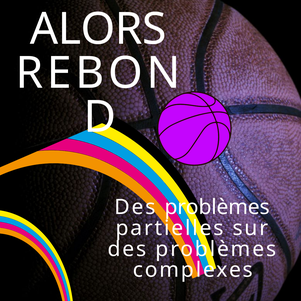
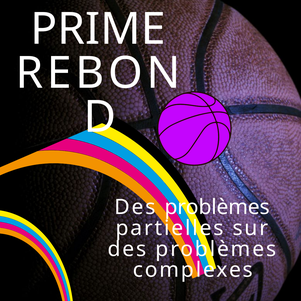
ALORS: ALORS -> PRIME (98, 29)
